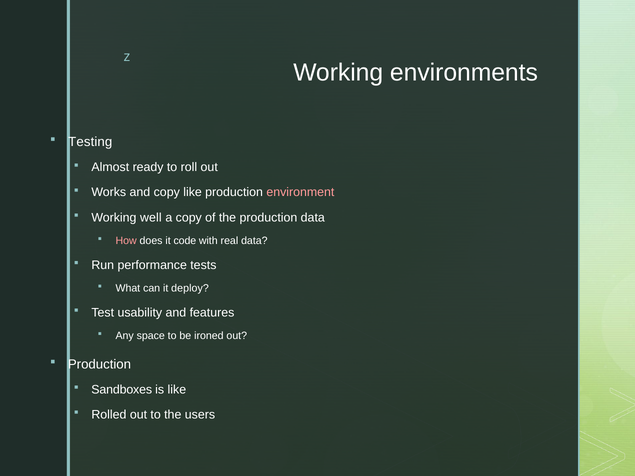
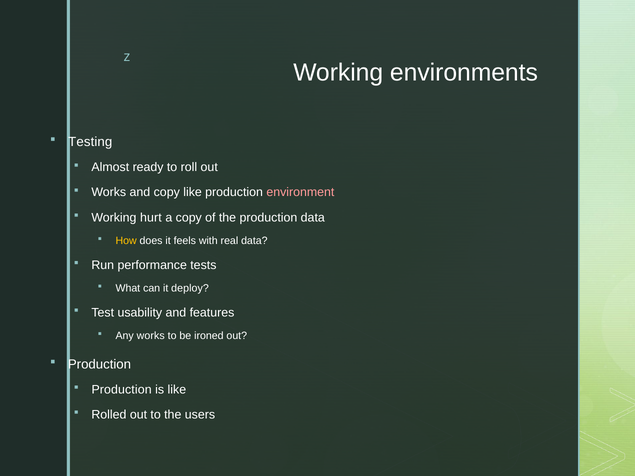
well: well -> hurt (151, 218)
How colour: pink -> yellow (126, 241)
code: code -> feels (185, 241)
Any space: space -> works (151, 336)
Sandboxes: Sandboxes -> Production (122, 390)
